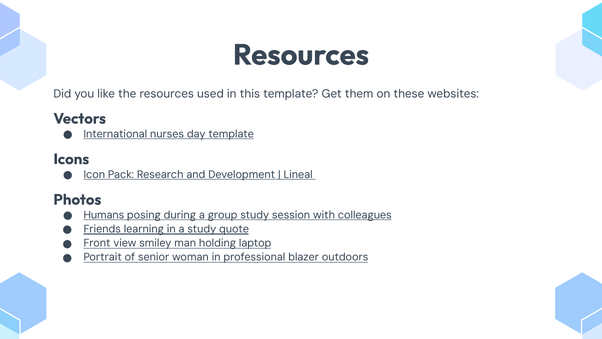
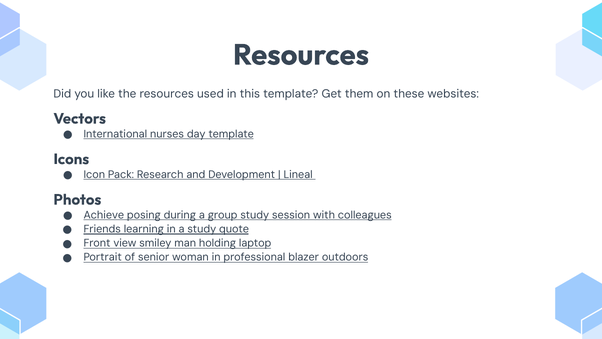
Humans: Humans -> Achieve (104, 215)
